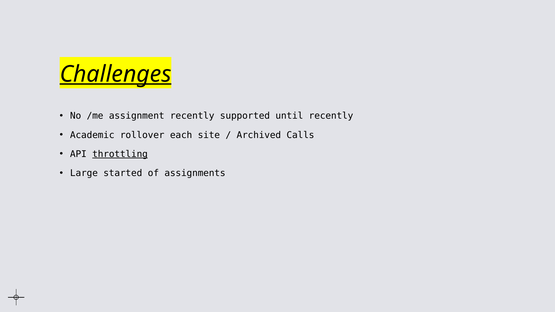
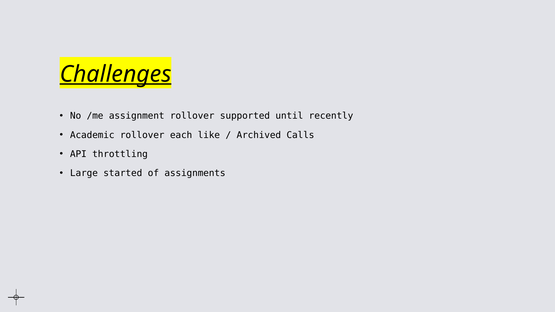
assignment recently: recently -> rollover (192, 116)
site: site -> like (209, 135)
throttling underline: present -> none (120, 154)
